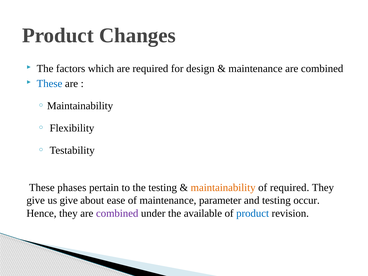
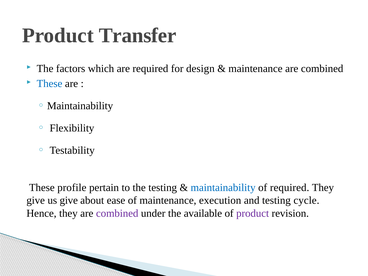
Changes: Changes -> Transfer (138, 36)
phases: phases -> profile (72, 187)
maintainability colour: orange -> blue (223, 187)
parameter: parameter -> execution (220, 200)
occur: occur -> cycle (306, 200)
product colour: blue -> purple (253, 213)
